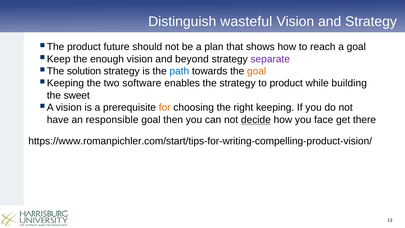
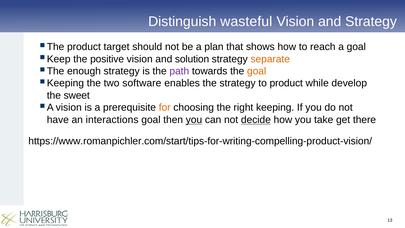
future: future -> target (117, 47)
enough: enough -> positive (107, 59)
beyond: beyond -> solution (192, 59)
separate colour: purple -> orange (270, 59)
solution: solution -> enough (84, 71)
path colour: blue -> purple (179, 71)
building: building -> develop (349, 83)
responsible: responsible -> interactions (112, 120)
you underline: none -> present (194, 120)
face: face -> take (324, 120)
